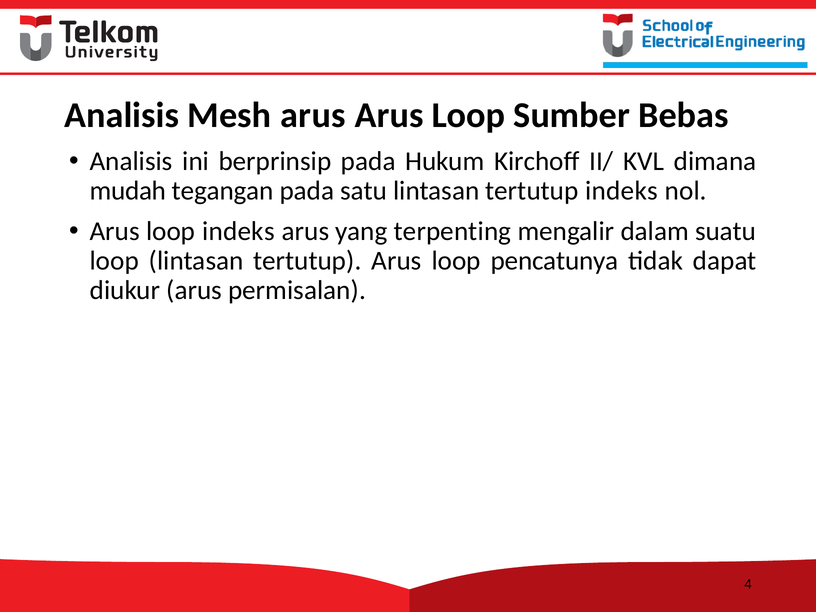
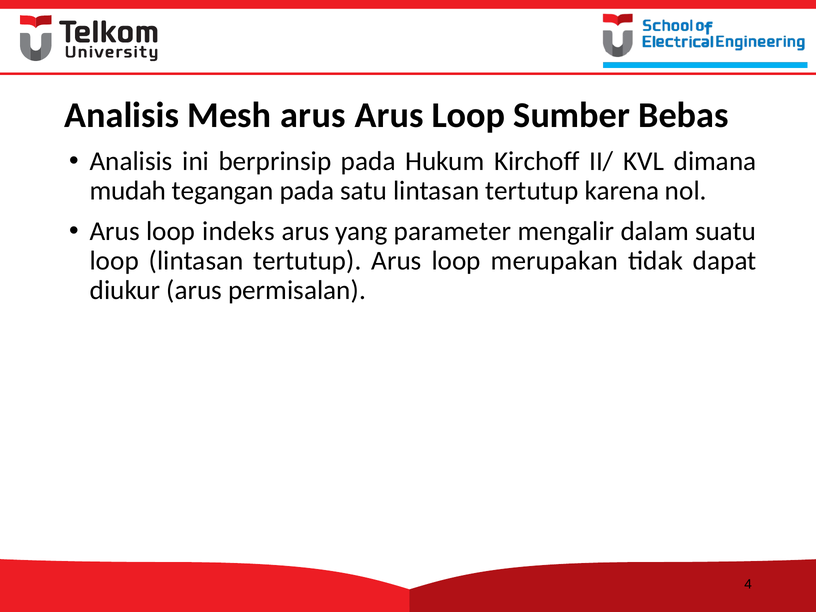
tertutup indeks: indeks -> karena (622, 191)
terpenting: terpenting -> parameter (452, 231)
pencatunya: pencatunya -> merupakan (554, 261)
